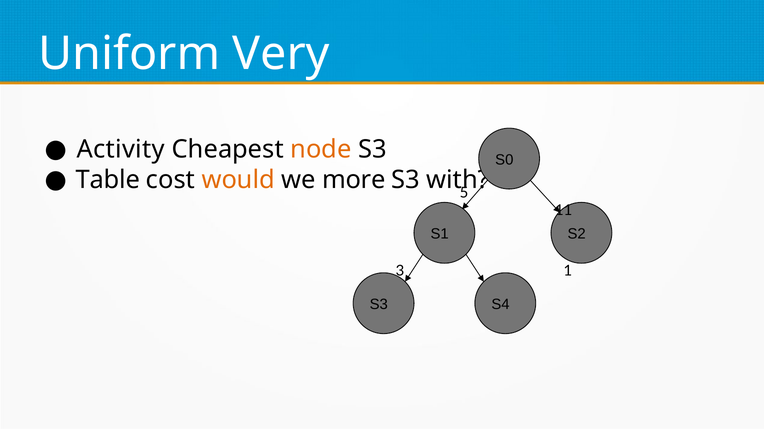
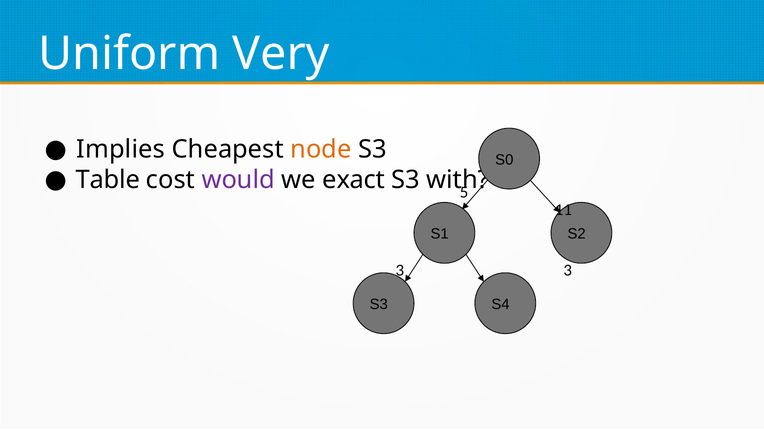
Activity: Activity -> Implies (121, 149)
would colour: orange -> purple (238, 180)
more: more -> exact (354, 180)
3 1: 1 -> 3 (568, 271)
